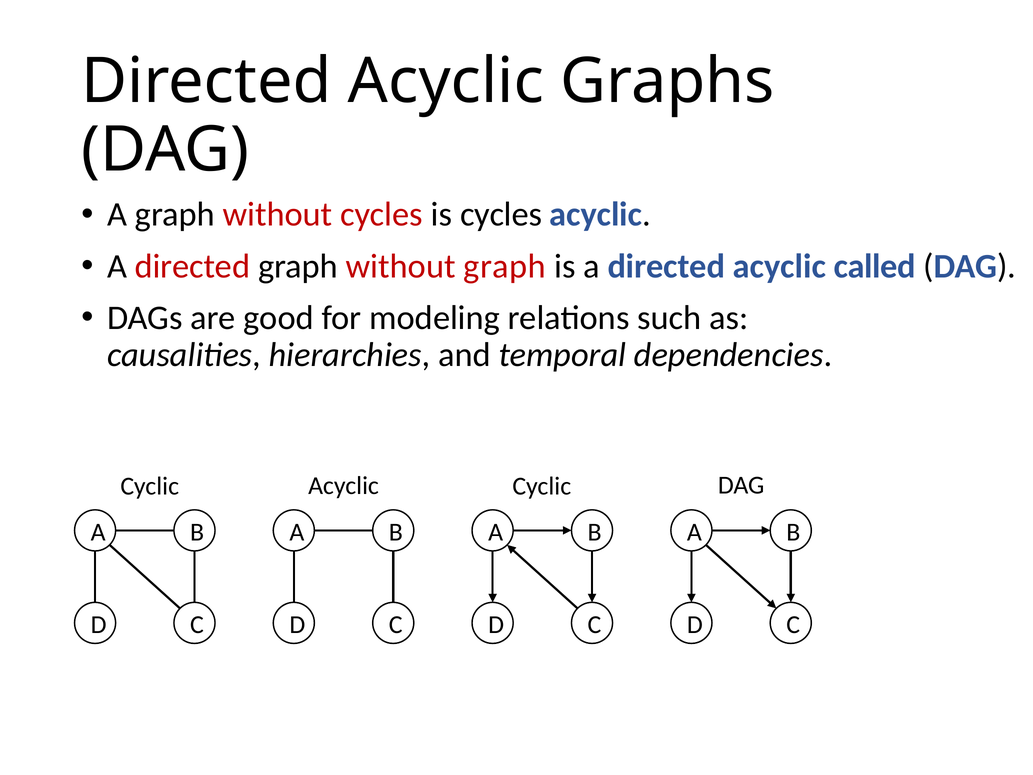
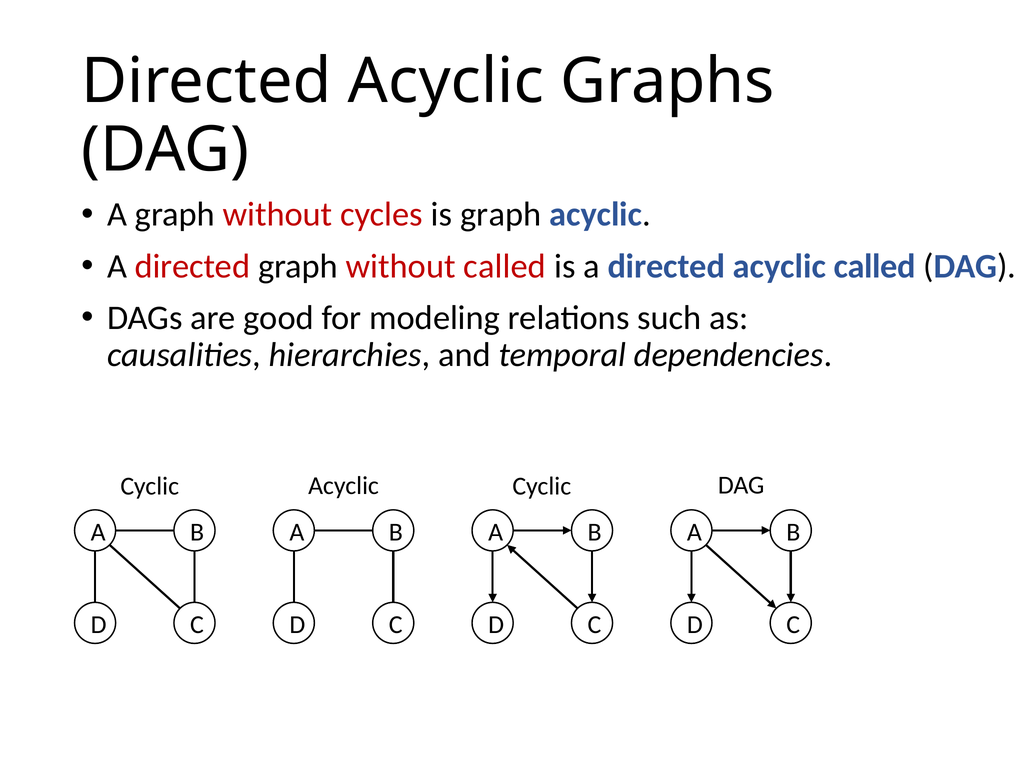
is cycles: cycles -> graph (501, 215)
without graph: graph -> called (505, 266)
